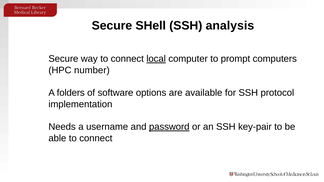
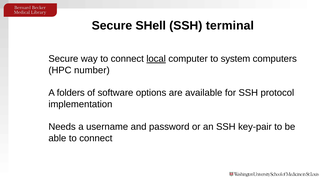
analysis: analysis -> terminal (230, 26)
prompt: prompt -> system (236, 59)
password underline: present -> none (169, 127)
